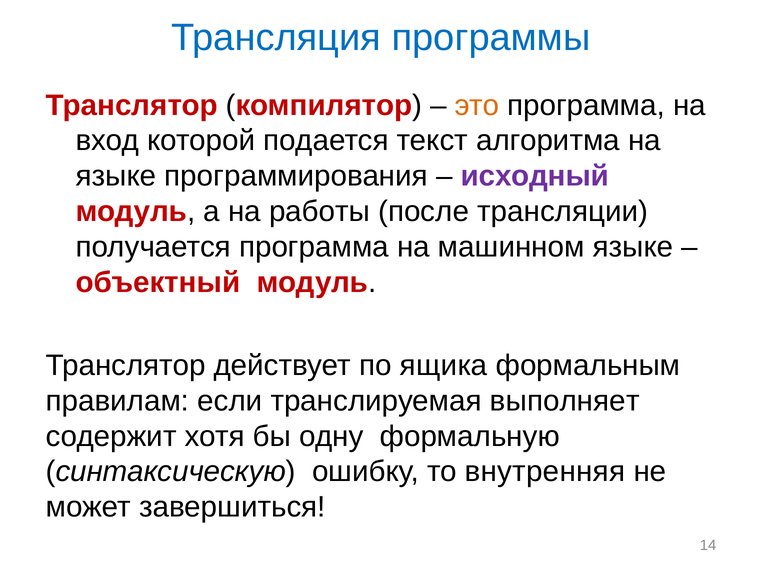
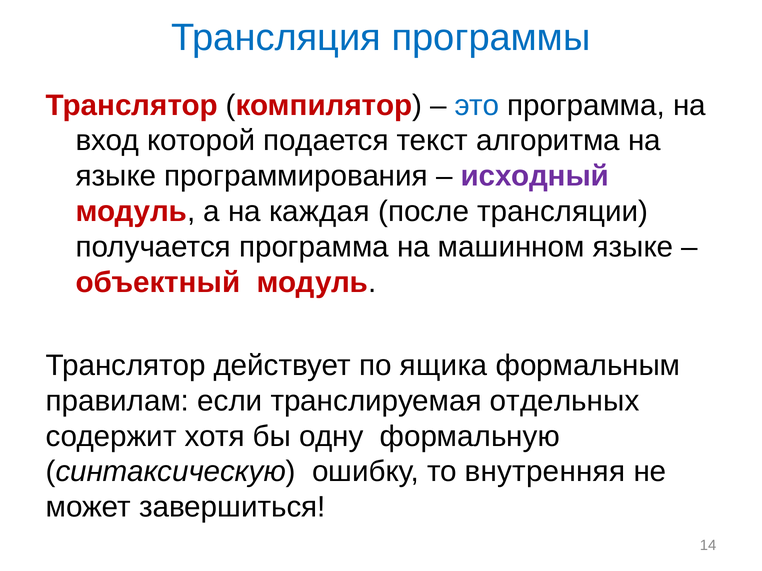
это colour: orange -> blue (477, 105)
работы: работы -> каждая (319, 212)
выполняет: выполняет -> отдельных (565, 401)
